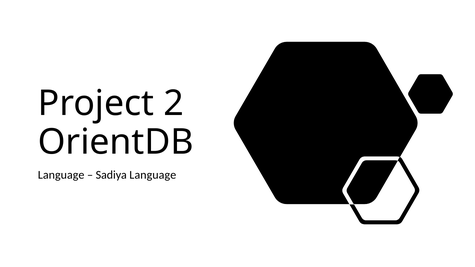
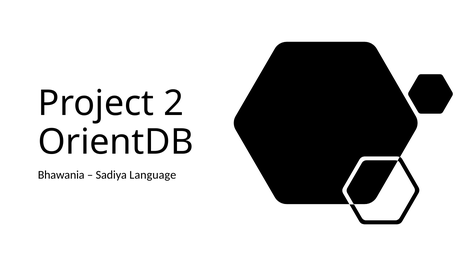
Language: Language -> Bhawania (61, 175)
